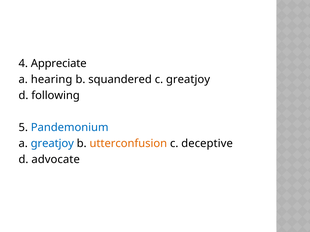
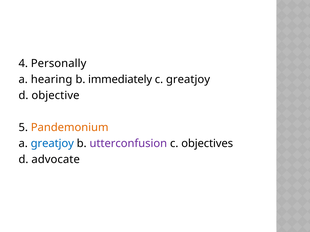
Appreciate: Appreciate -> Personally (59, 64)
squandered: squandered -> immediately (120, 80)
following: following -> objective (55, 96)
Pandemonium colour: blue -> orange (70, 128)
utterconfusion colour: orange -> purple (128, 144)
deceptive: deceptive -> objectives (207, 144)
